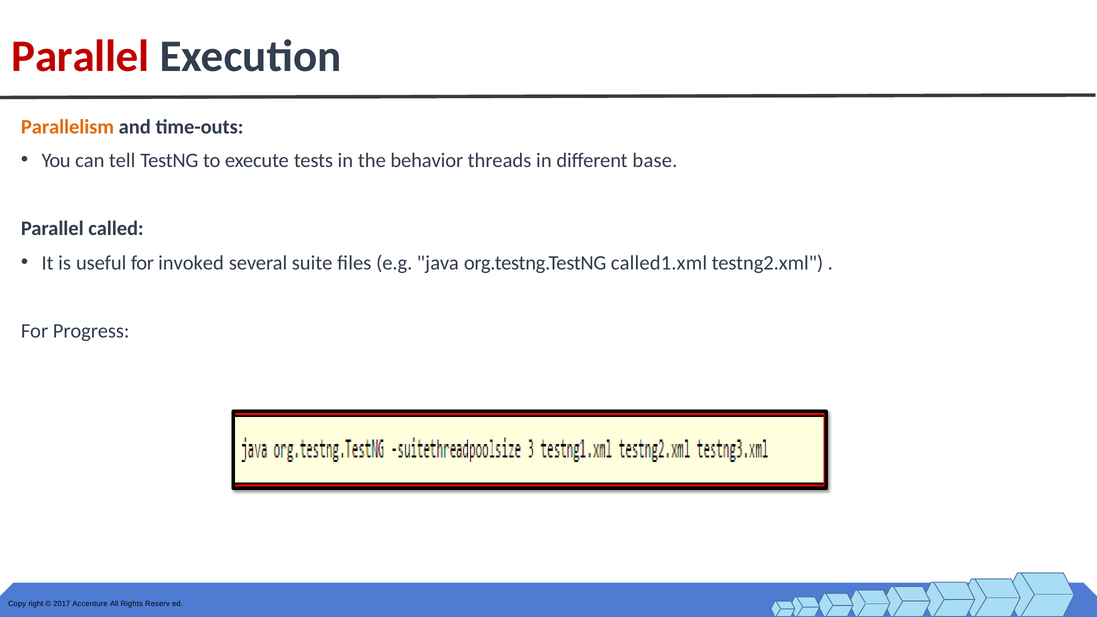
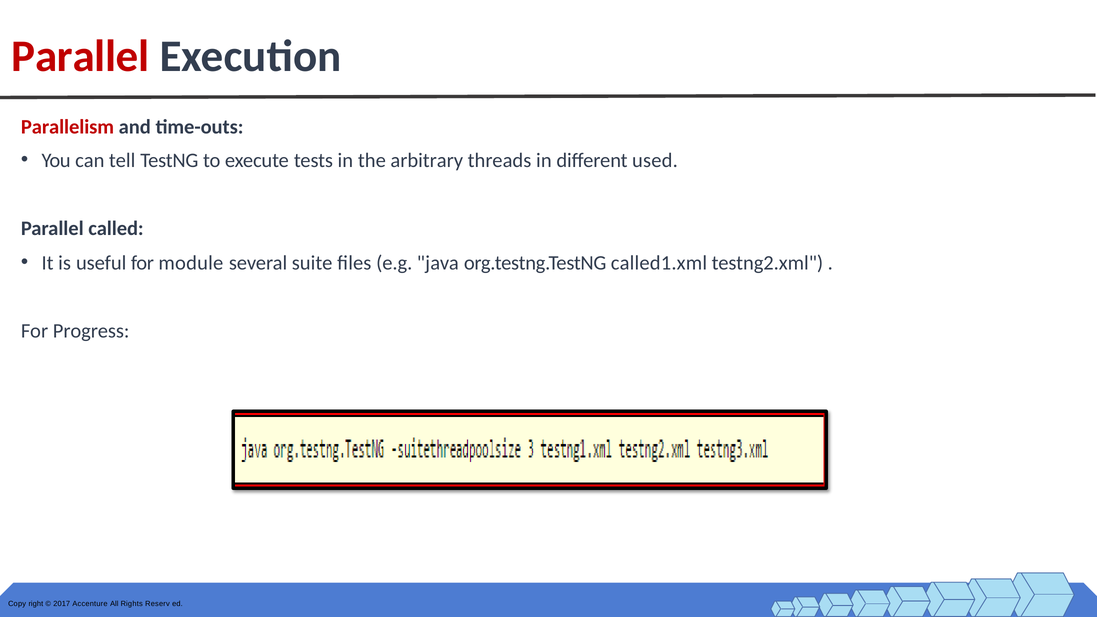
Parallelism colour: orange -> red (68, 127)
behavior: behavior -> arbitrary (427, 160)
base: base -> used (655, 160)
invoked: invoked -> module (191, 263)
